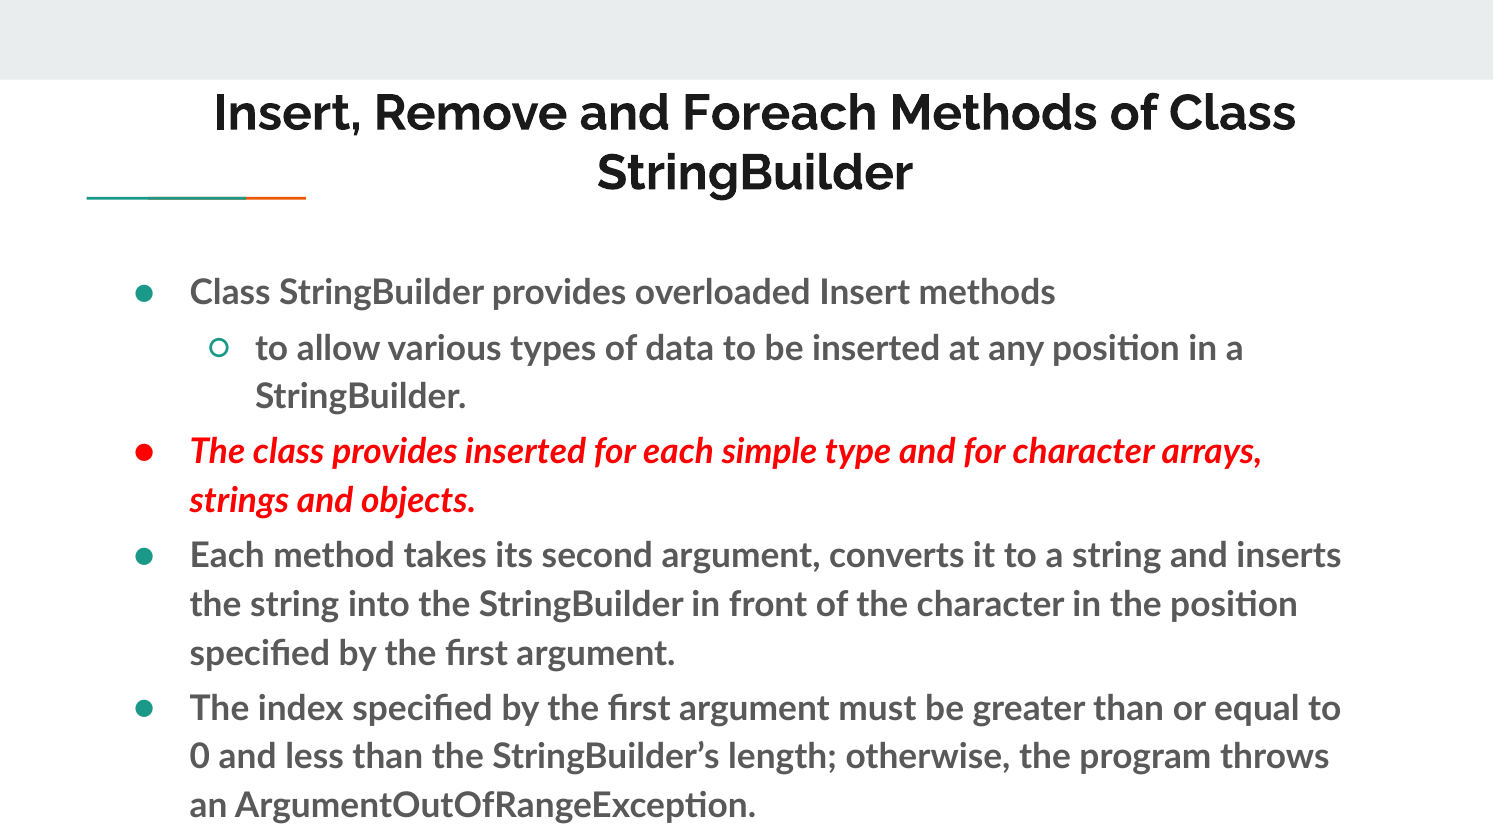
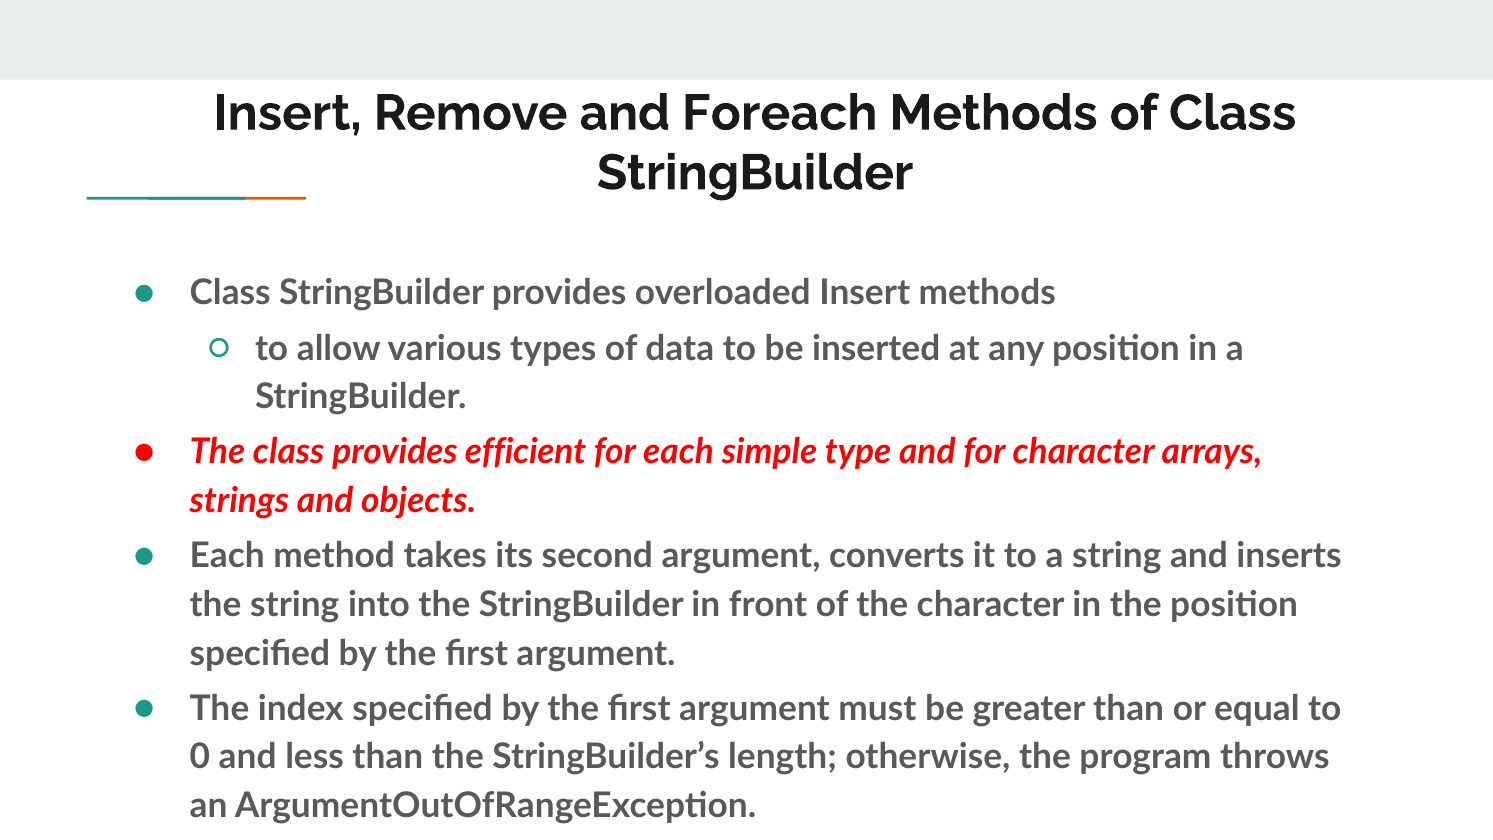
provides inserted: inserted -> efficient (526, 452)
